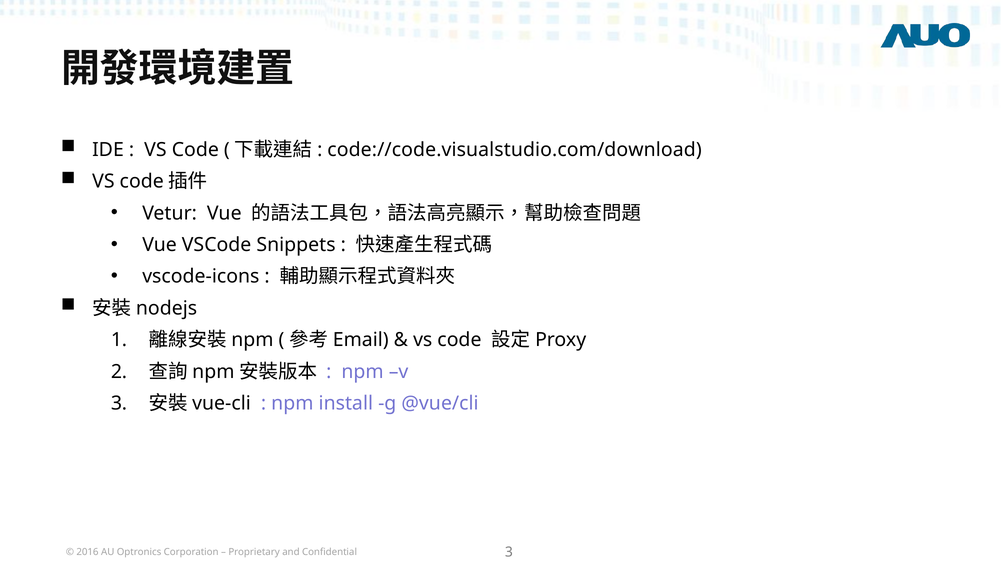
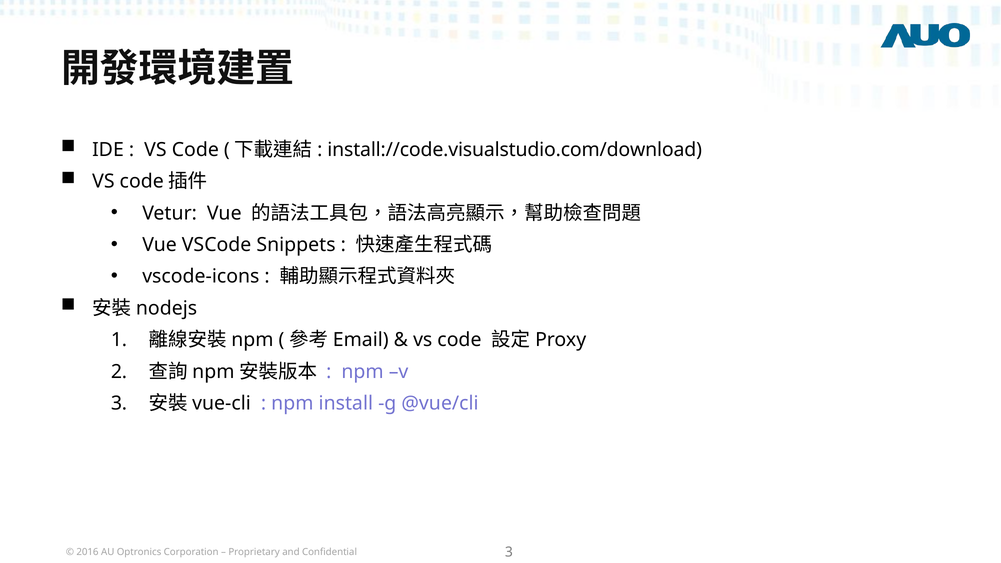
code://code.visualstudio.com/download: code://code.visualstudio.com/download -> install://code.visualstudio.com/download (515, 150)
